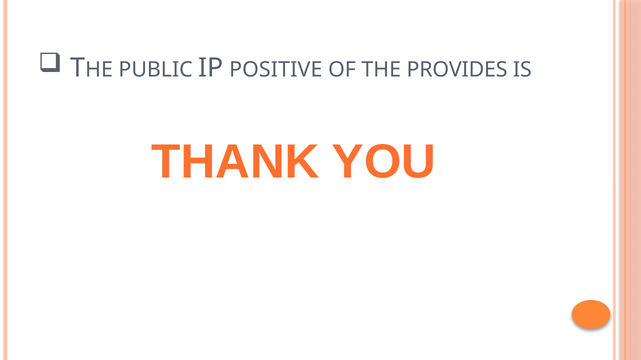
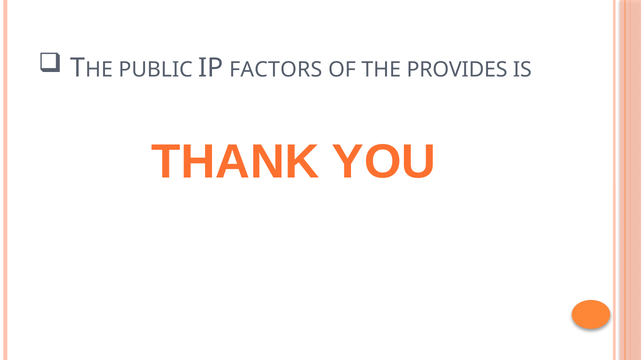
POSITIVE: POSITIVE -> FACTORS (276, 70)
